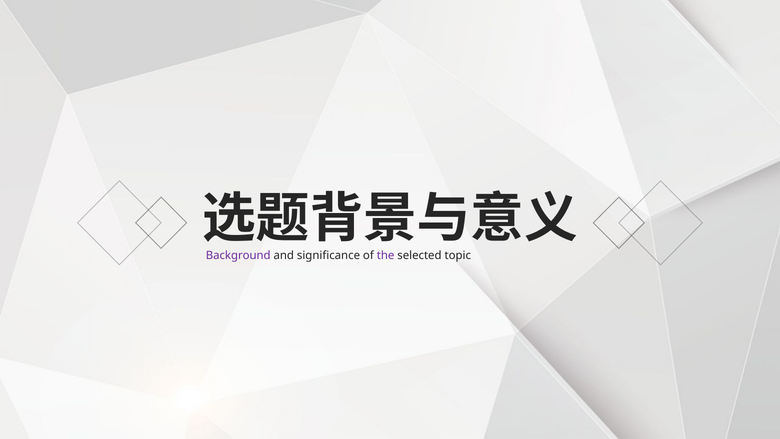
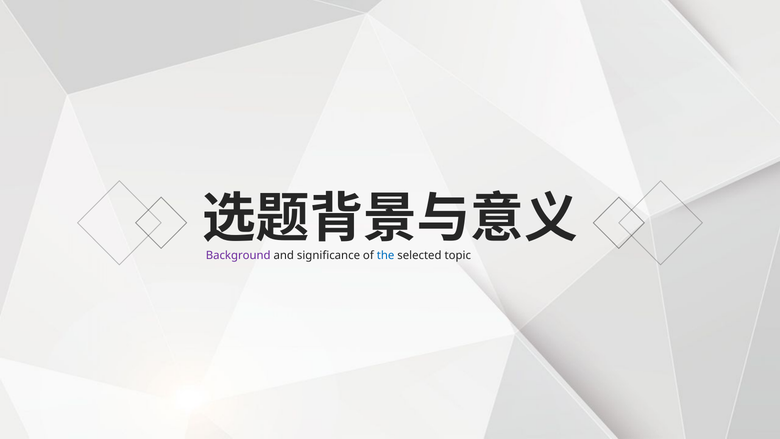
the colour: purple -> blue (386, 256)
